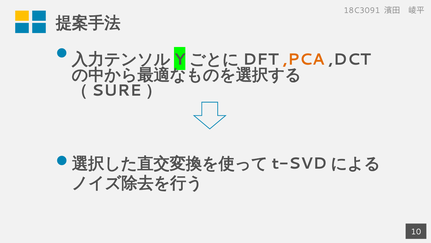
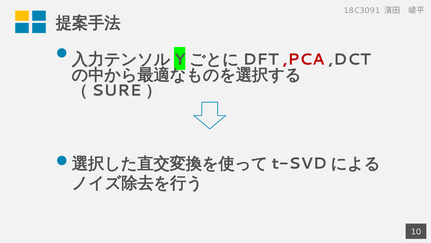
,PCA colour: orange -> red (304, 59)
